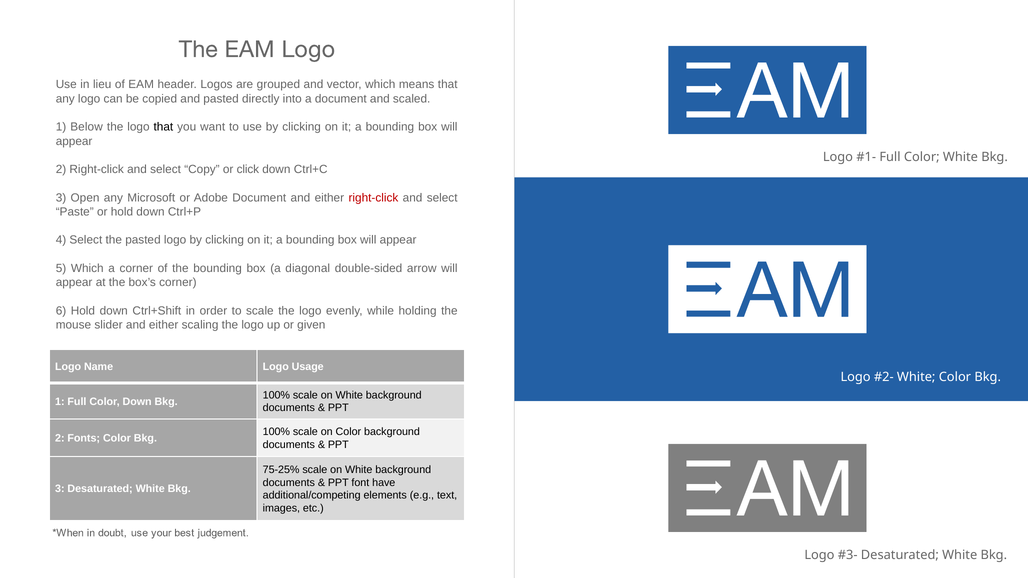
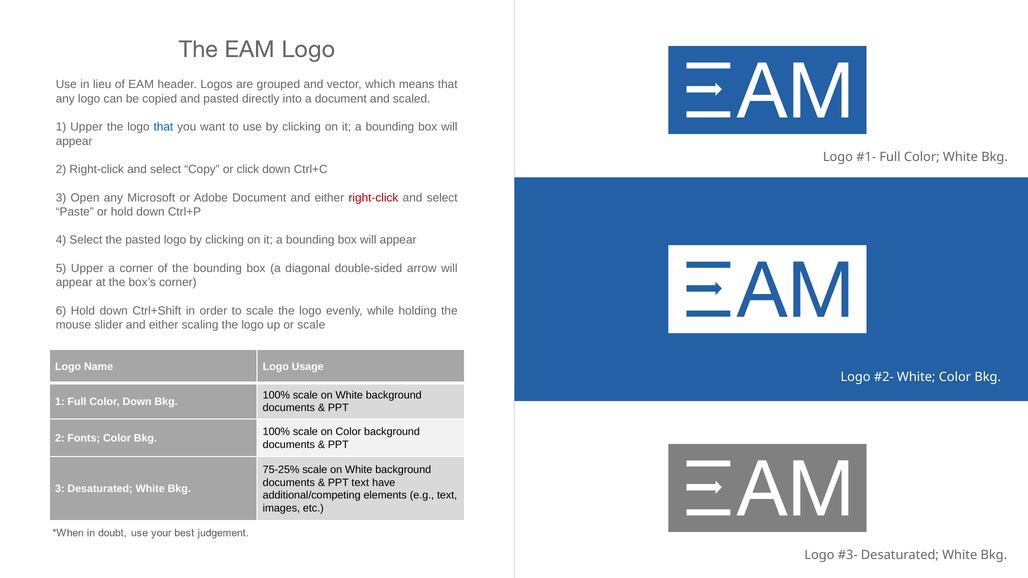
1 Below: Below -> Upper (87, 127)
that colour: black -> blue (163, 127)
5 Which: Which -> Upper (87, 268)
or given: given -> scale (311, 325)
PPT font: font -> text (360, 483)
